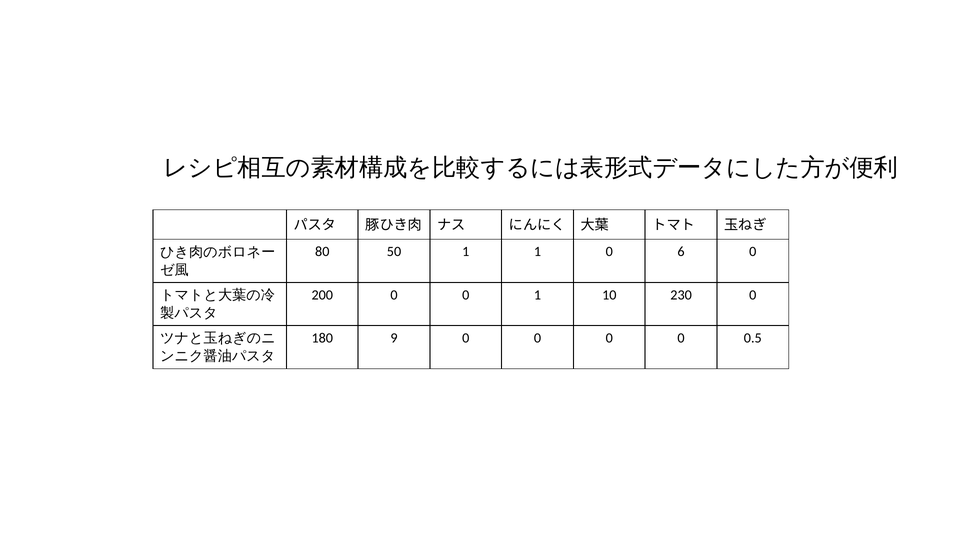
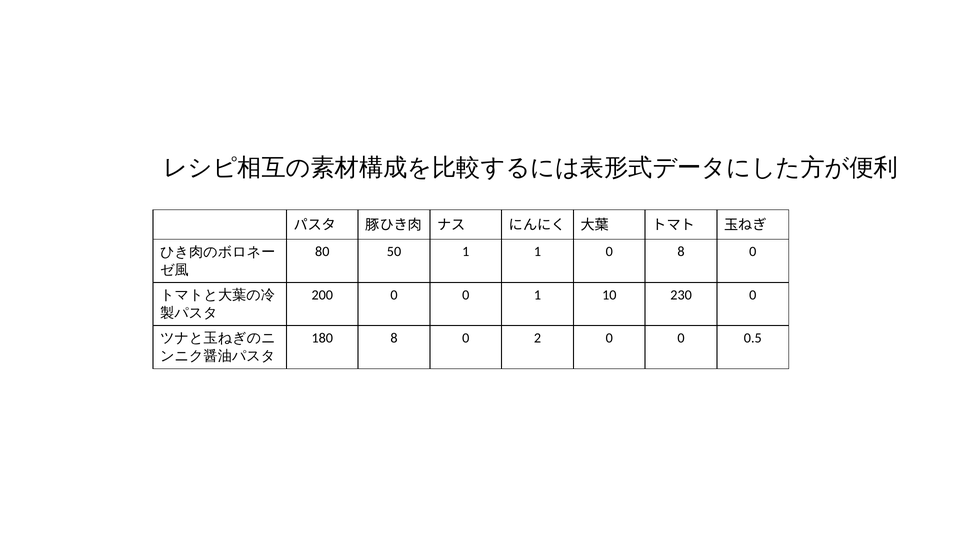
0 6: 6 -> 8 (681, 252)
180 9: 9 -> 8 (394, 338)
0: 0 -> 2 (538, 338)
